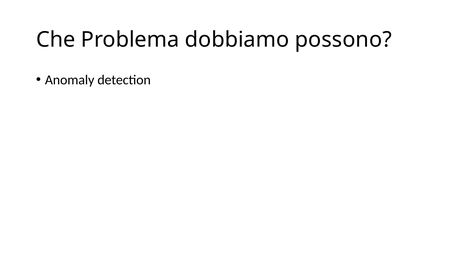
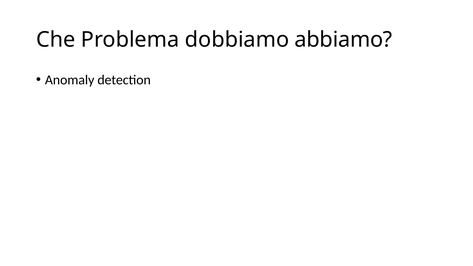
possono: possono -> abbiamo (343, 40)
